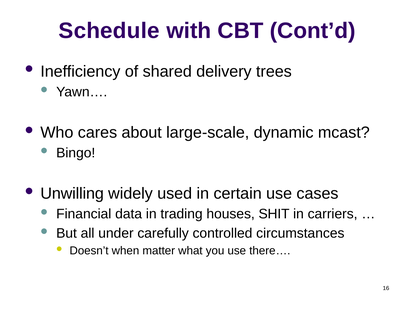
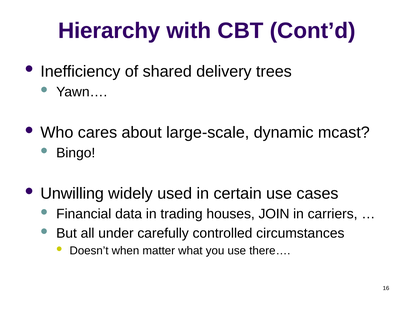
Schedule: Schedule -> Hierarchy (109, 31)
SHIT: SHIT -> JOIN (274, 214)
